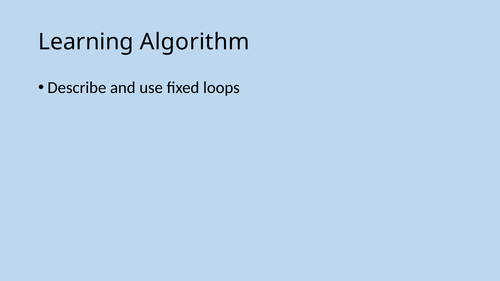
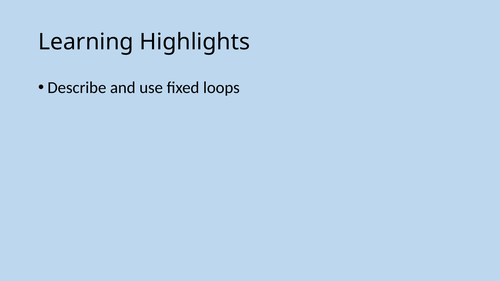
Algorithm: Algorithm -> Highlights (195, 42)
